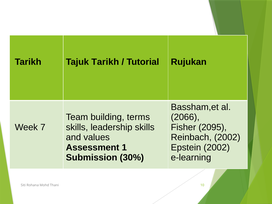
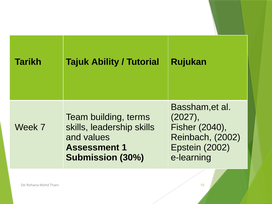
Tajuk Tarikh: Tarikh -> Ability (105, 62)
2066: 2066 -> 2027 (185, 117)
2095: 2095 -> 2040 (213, 127)
